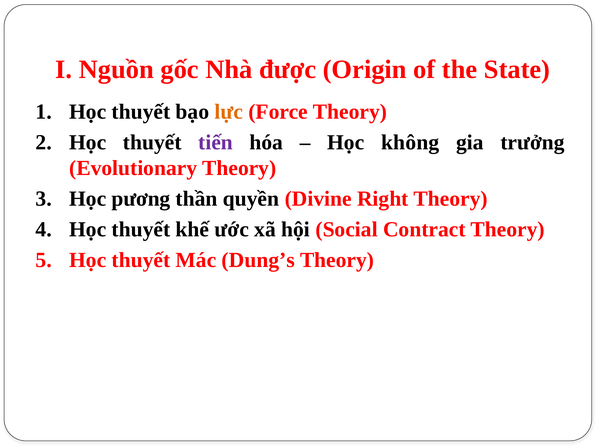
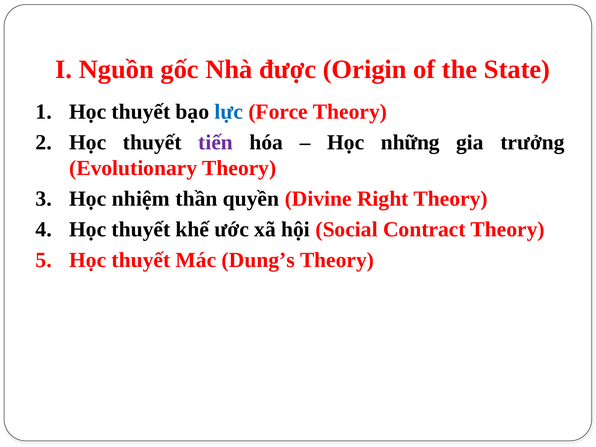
lực colour: orange -> blue (229, 112)
không: không -> những (410, 142)
pương: pương -> nhiệm (141, 199)
